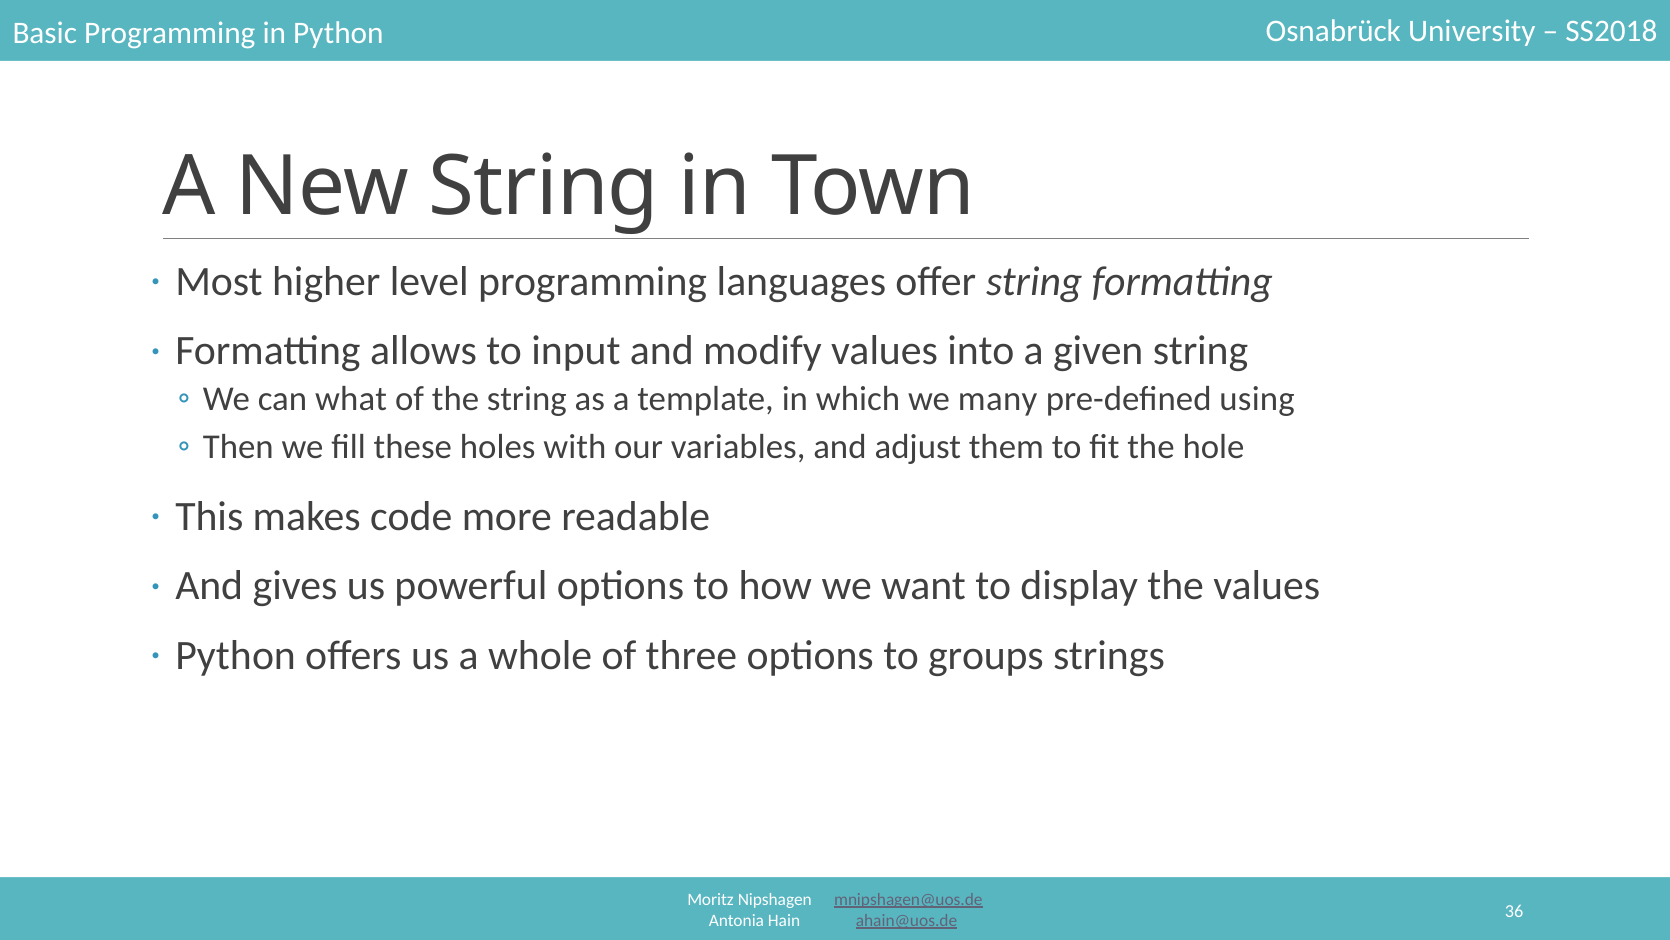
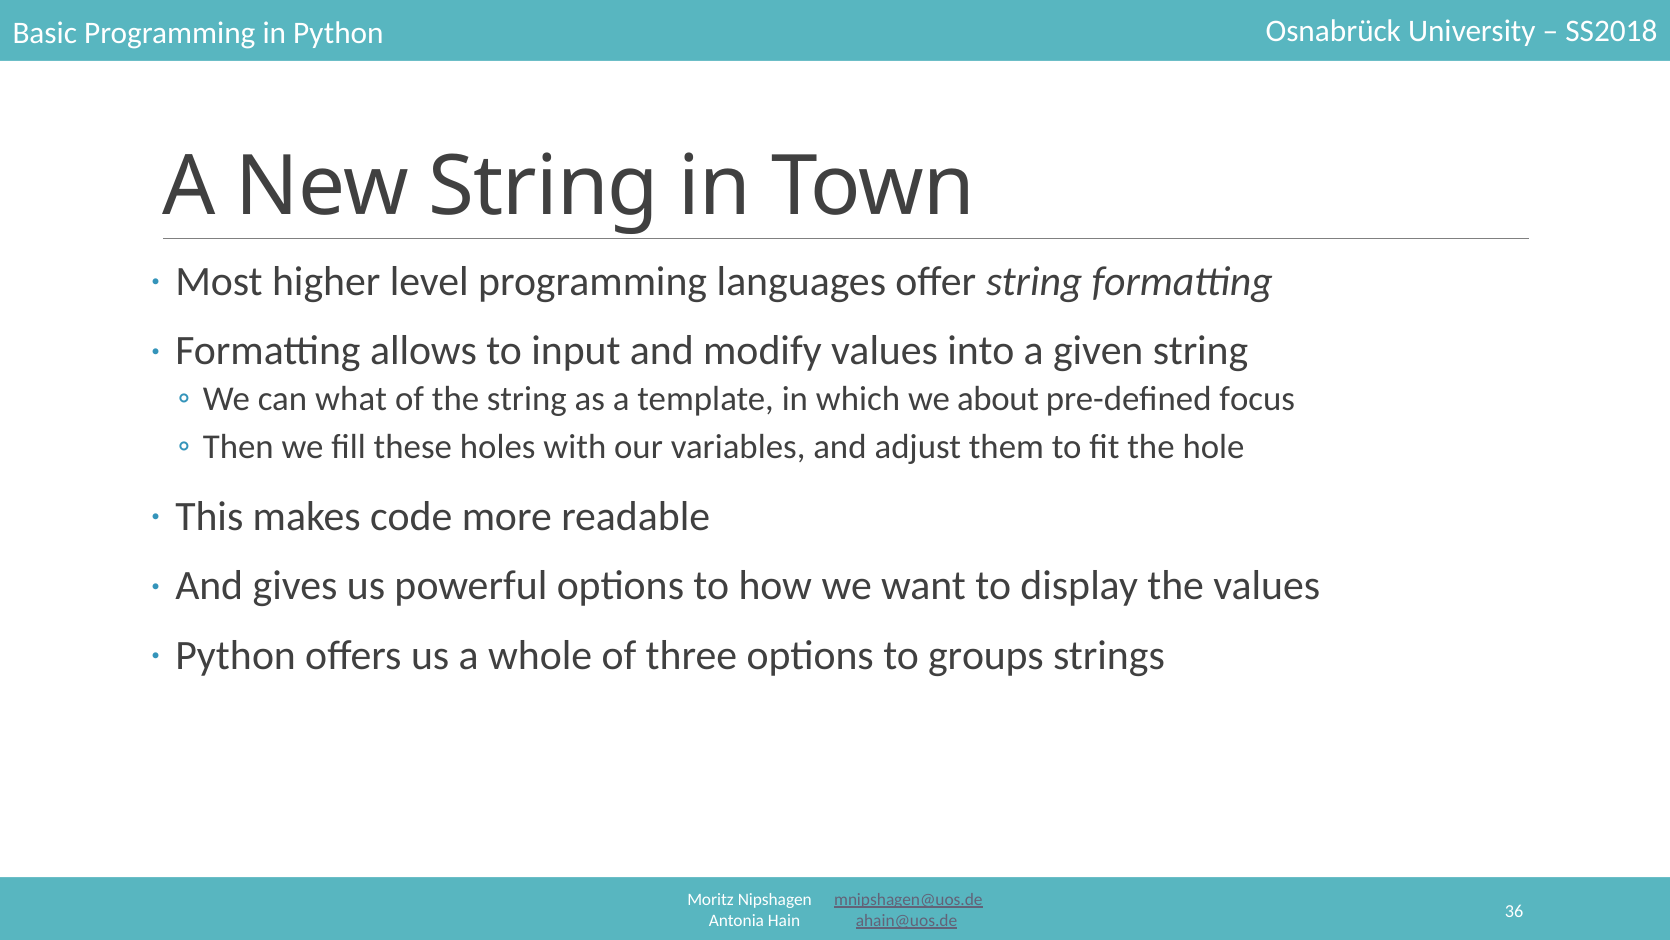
many: many -> about (998, 399)
using: using -> focus (1257, 399)
